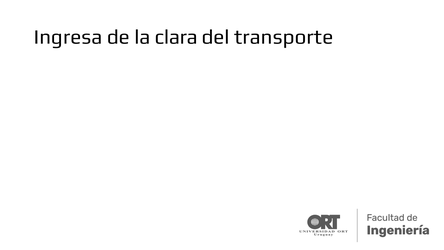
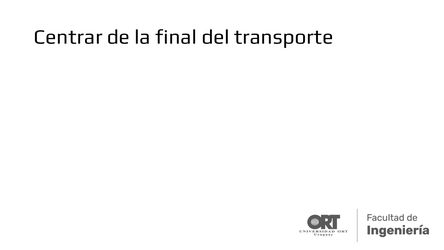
Ingresa: Ingresa -> Centrar (68, 37)
clara: clara -> final (176, 37)
